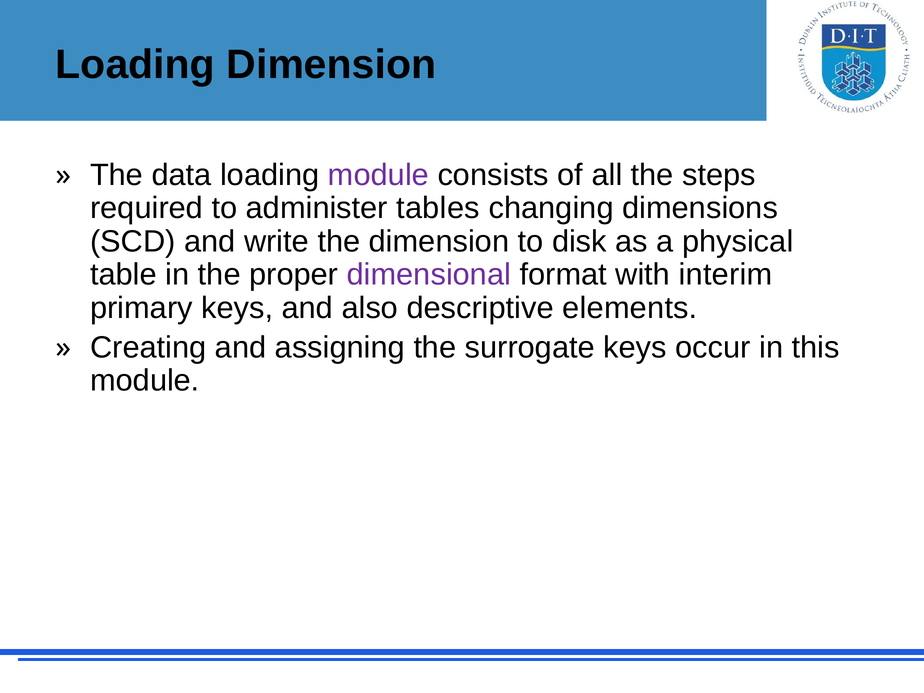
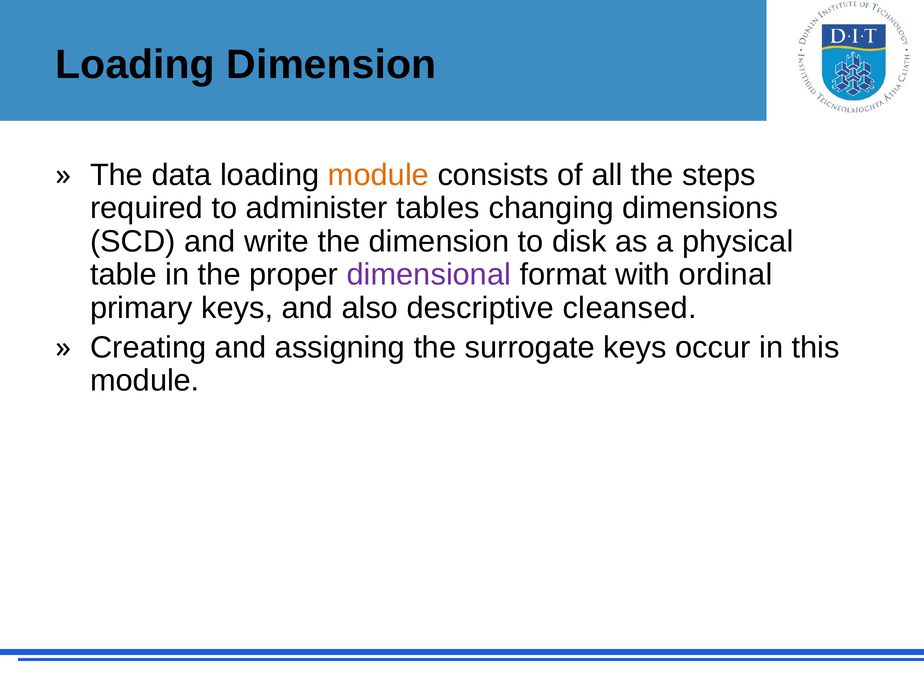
module colour: purple -> orange (378, 175)
interim: interim -> ordinal (726, 275)
elements: elements -> cleansed (630, 308)
